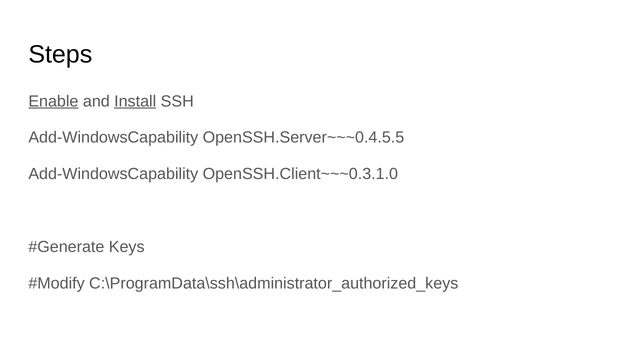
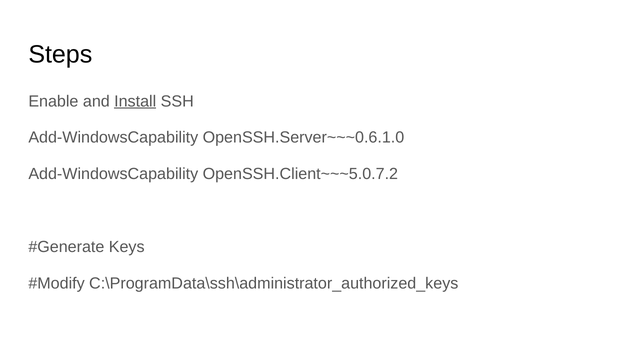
Enable underline: present -> none (53, 101)
OpenSSH.Server~~~0.4.5.5: OpenSSH.Server~~~0.4.5.5 -> OpenSSH.Server~~~0.6.1.0 (303, 138)
OpenSSH.Client~~~0.3.1.0: OpenSSH.Client~~~0.3.1.0 -> OpenSSH.Client~~~5.0.7.2 (300, 174)
